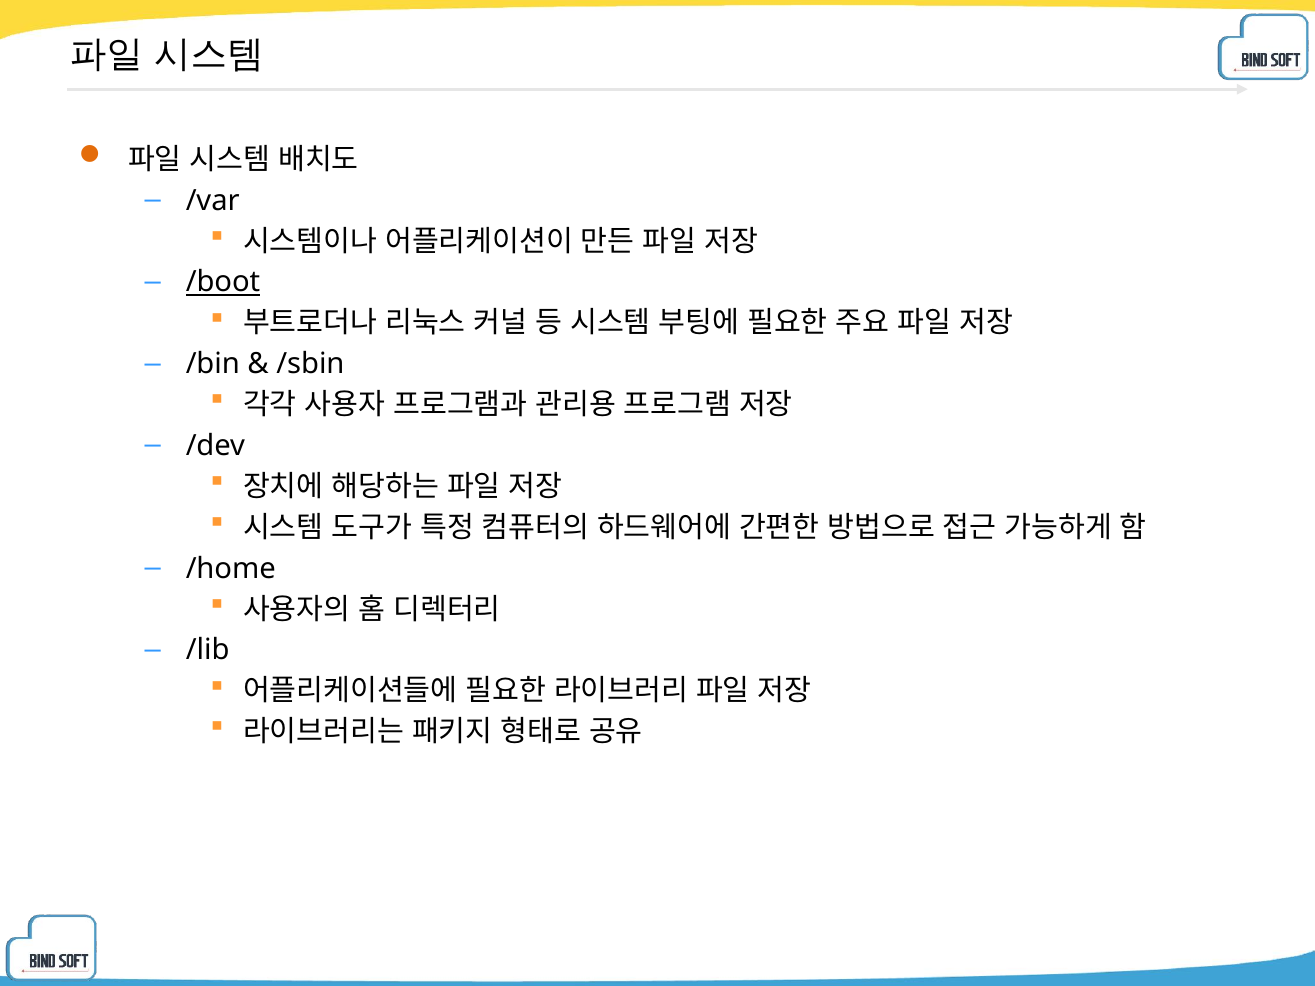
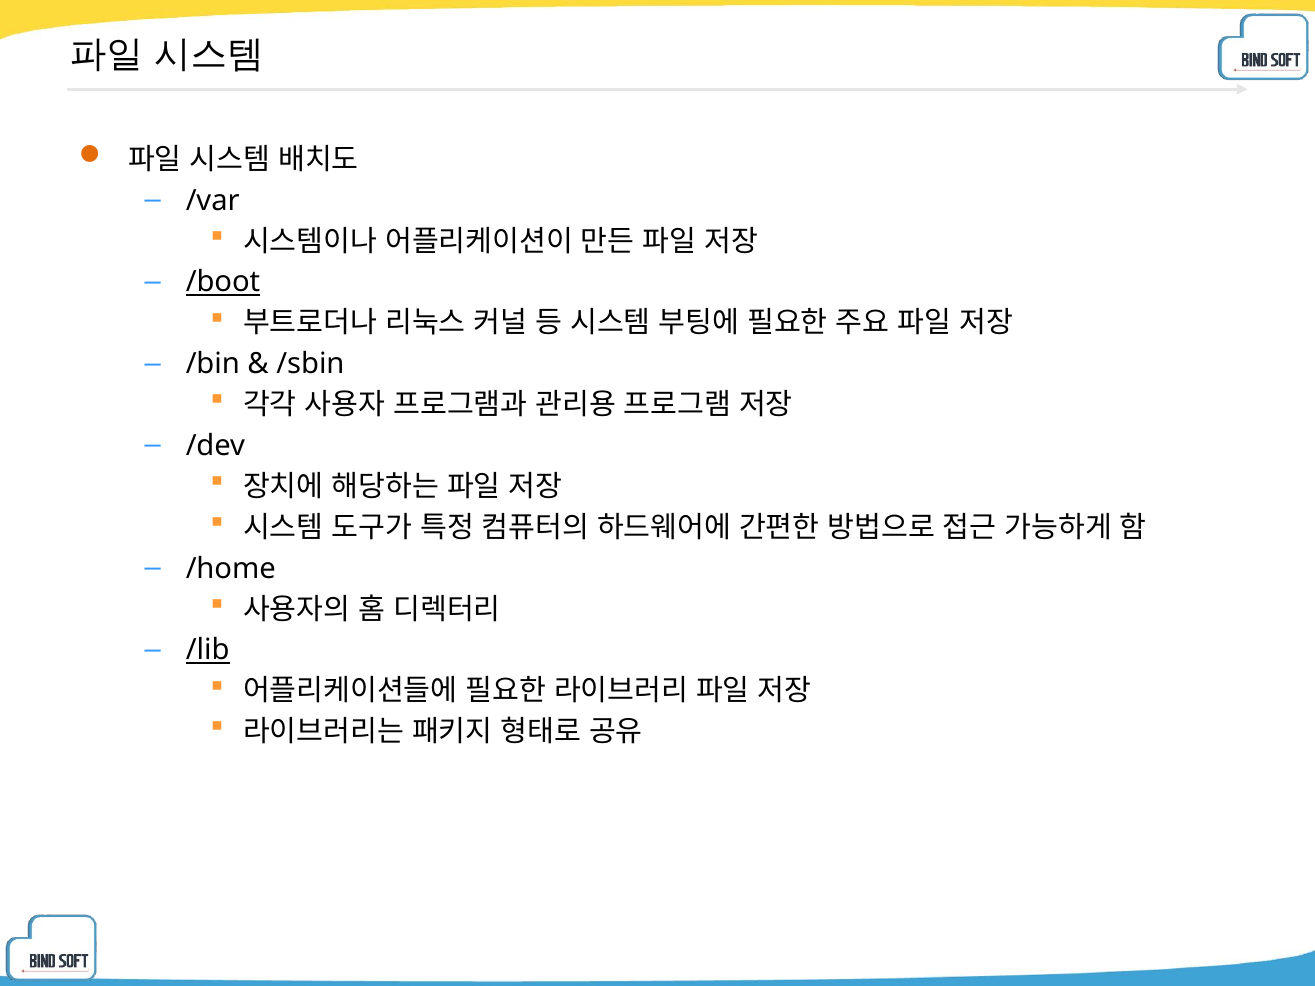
/lib underline: none -> present (208, 651)
